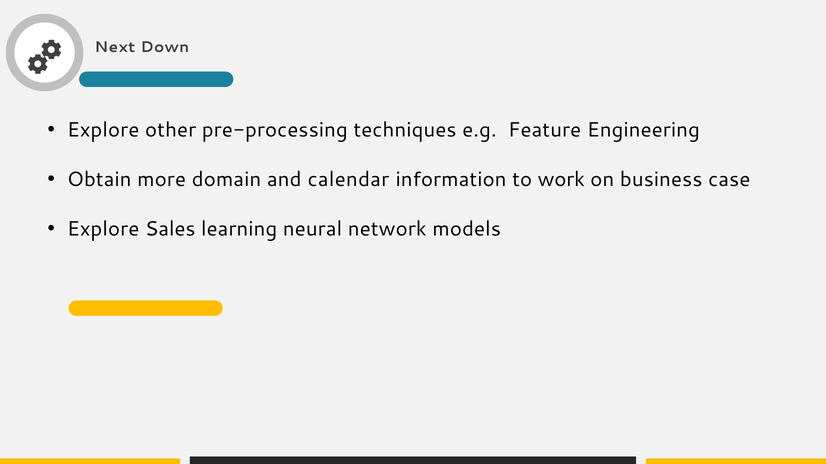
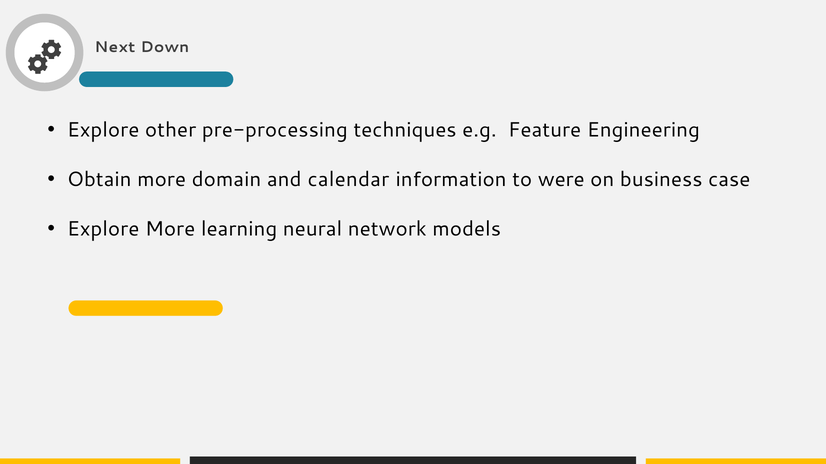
work: work -> were (561, 180)
Explore Sales: Sales -> More (170, 229)
